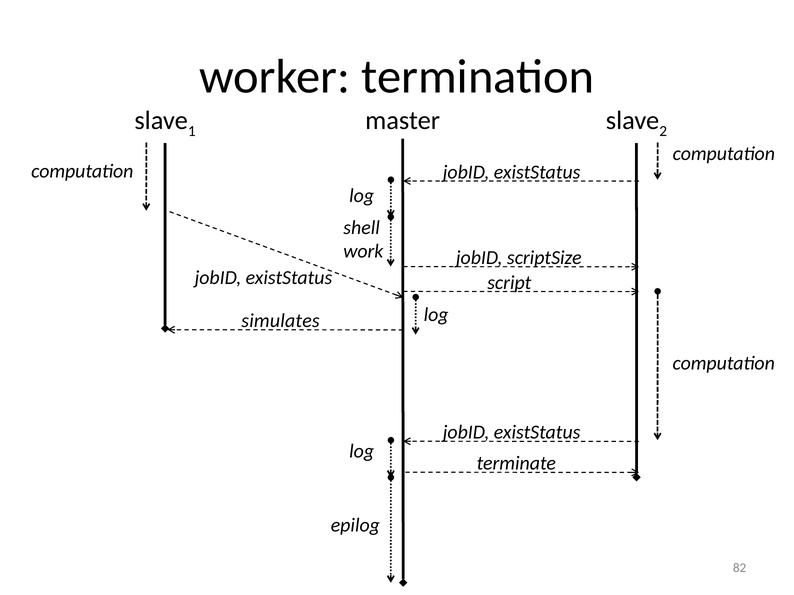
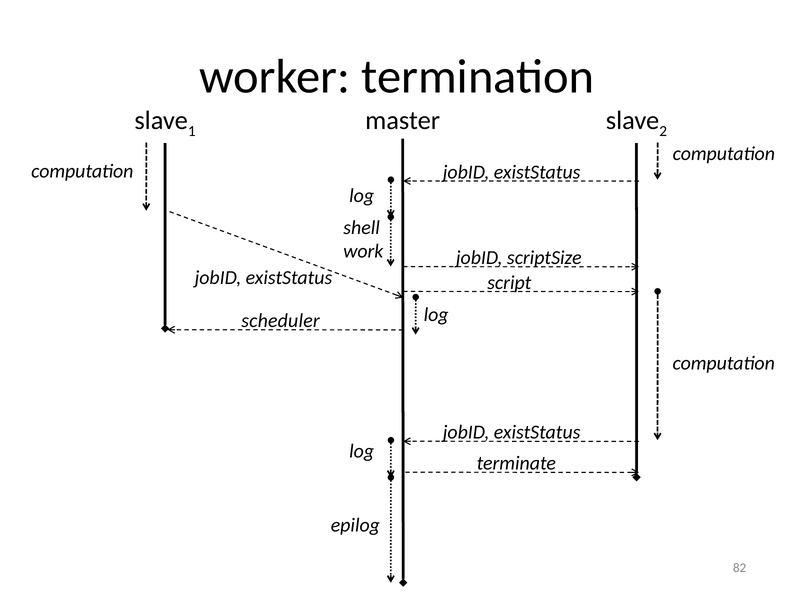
simulates: simulates -> scheduler (280, 321)
